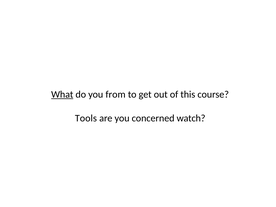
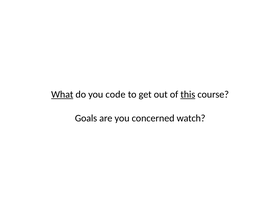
from: from -> code (116, 94)
this underline: none -> present (188, 94)
Tools: Tools -> Goals (86, 118)
